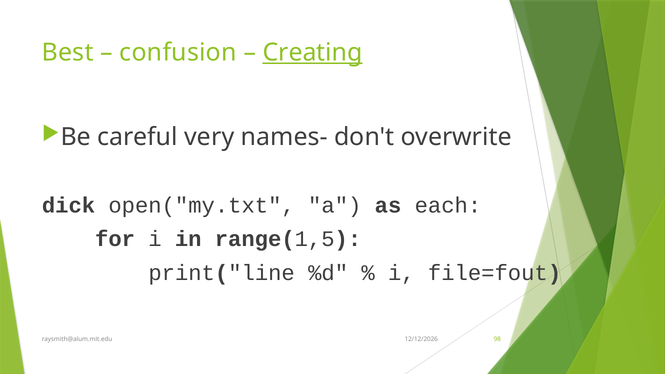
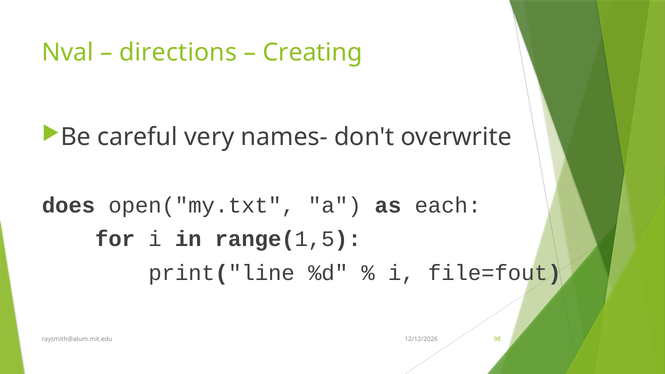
Best: Best -> Nval (68, 52)
confusion: confusion -> directions (178, 52)
Creating underline: present -> none (313, 52)
dick: dick -> does (69, 206)
